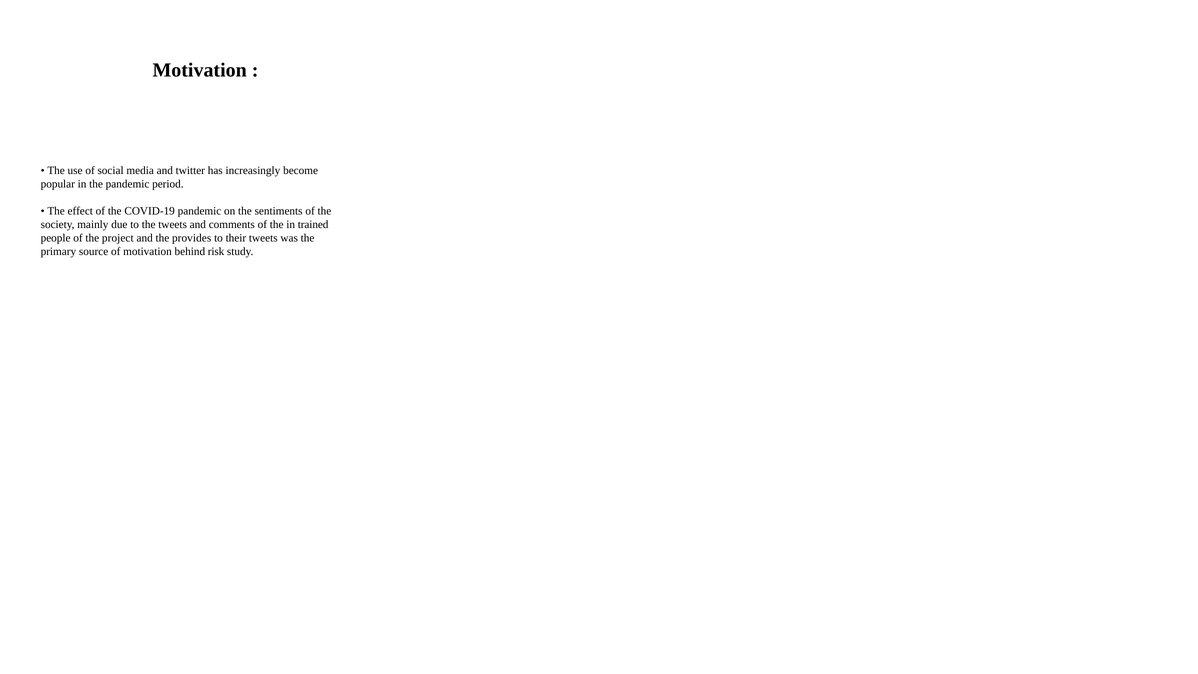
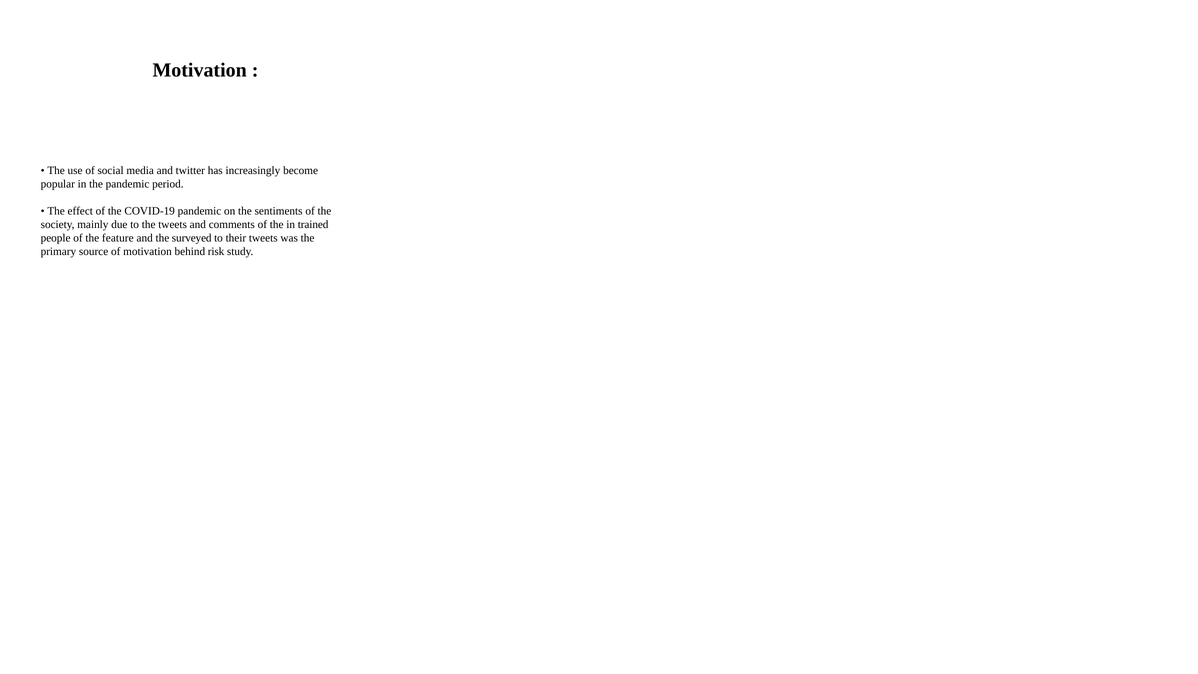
project: project -> feature (118, 238)
provides: provides -> surveyed (192, 238)
